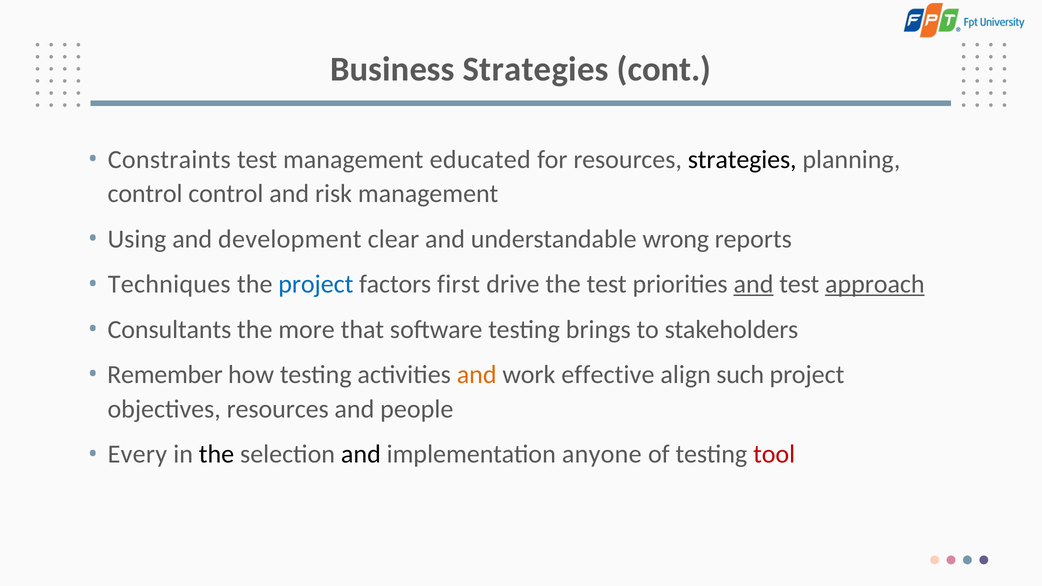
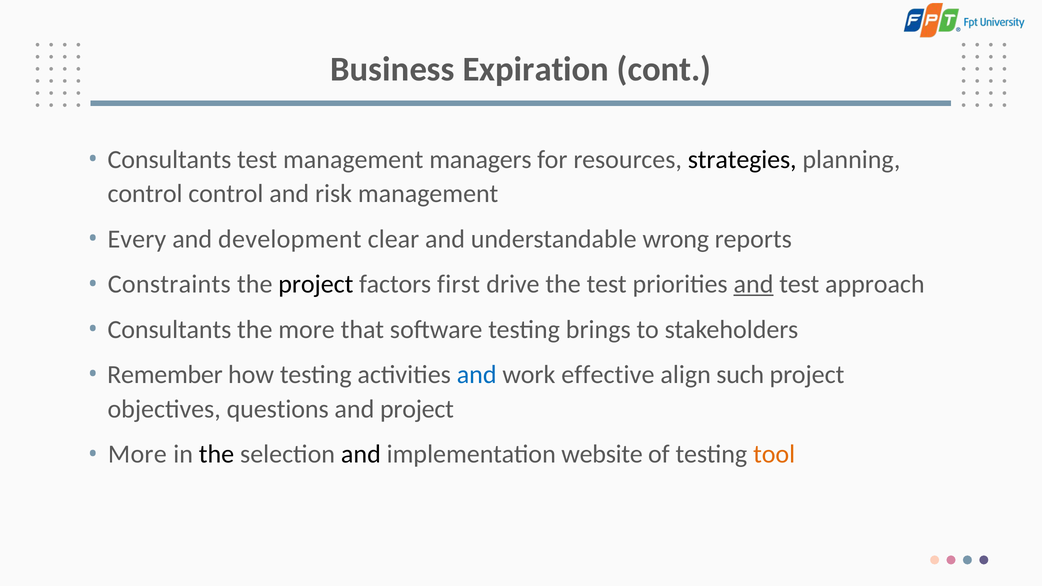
Business Strategies: Strategies -> Expiration (536, 70)
Constraints: Constraints -> Consultants (169, 159)
educated: educated -> managers (480, 159)
Using: Using -> Every (137, 239)
Techniques: Techniques -> Constraints (169, 284)
project colour: blue -> black (316, 284)
approach underline: present -> none (875, 284)
and colour: orange -> blue (477, 375)
objectives resources: resources -> questions (278, 409)
and people: people -> project (417, 409)
Every: Every -> More (137, 454)
anyone: anyone -> website (602, 454)
tool colour: red -> orange (774, 454)
